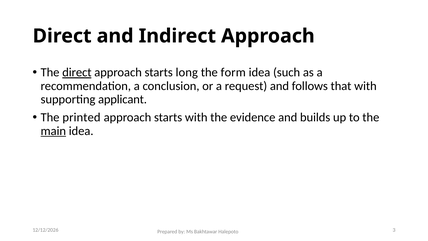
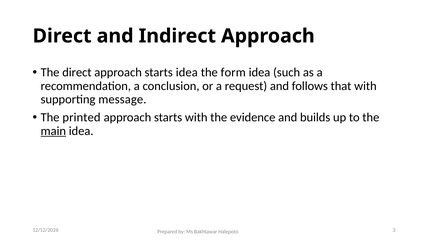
direct underline: present -> none (77, 72)
starts long: long -> idea (187, 72)
applicant: applicant -> message (122, 99)
